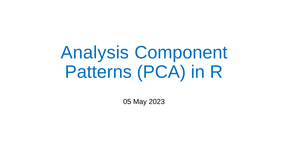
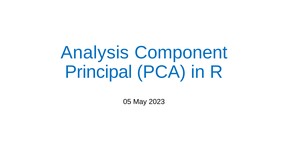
Patterns: Patterns -> Principal (99, 72)
